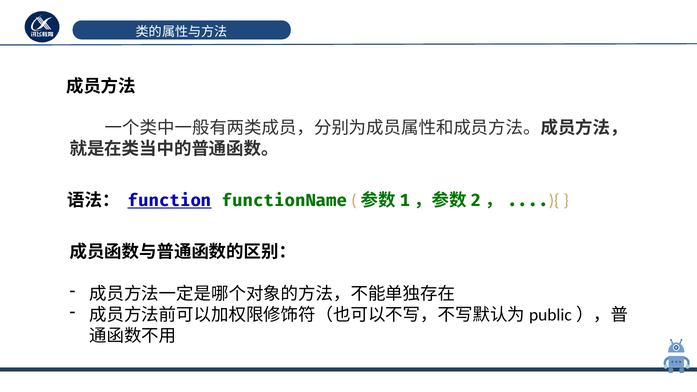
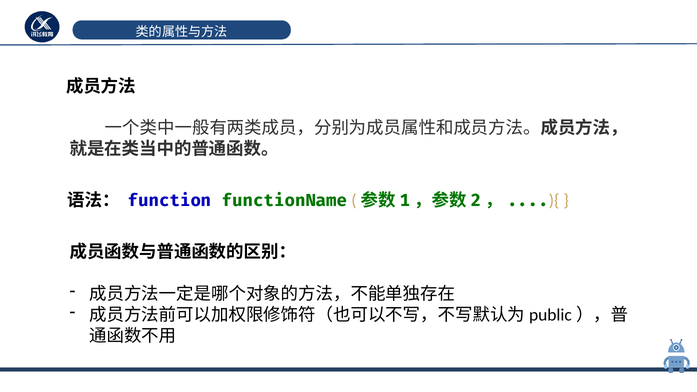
function underline: present -> none (170, 201)
